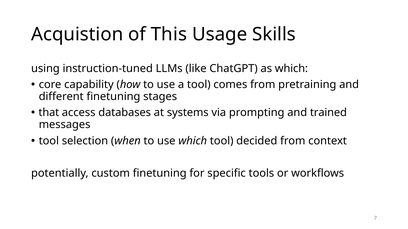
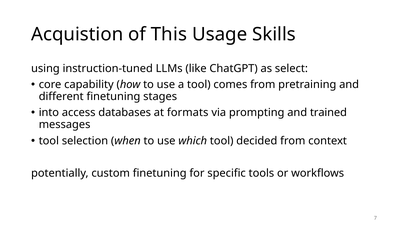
as which: which -> select (291, 69)
that: that -> into (49, 113)
systems: systems -> formats (188, 113)
